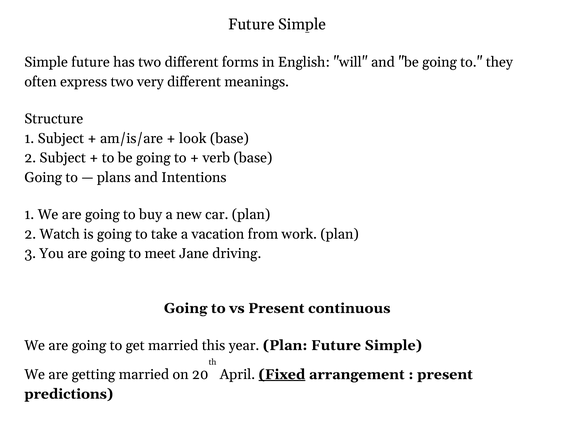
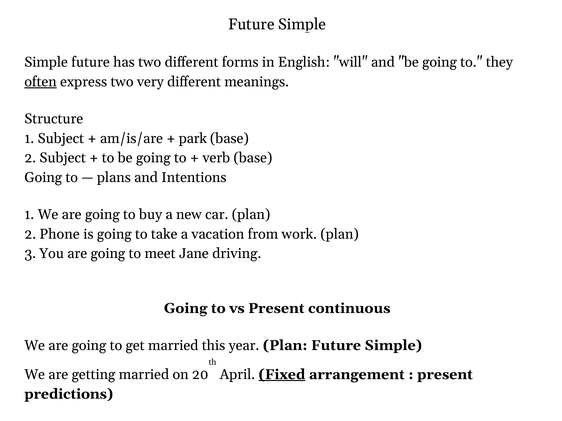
often underline: none -> present (41, 82)
look: look -> park (193, 139)
Watch: Watch -> Phone (60, 234)
